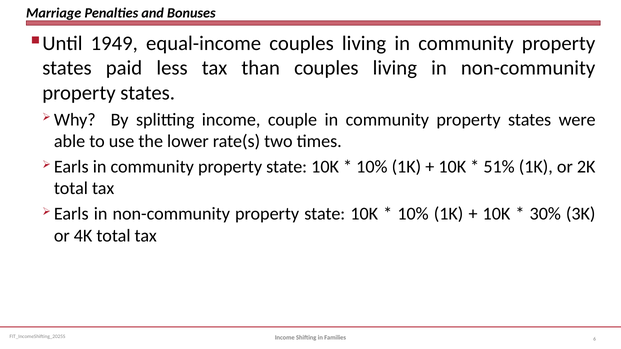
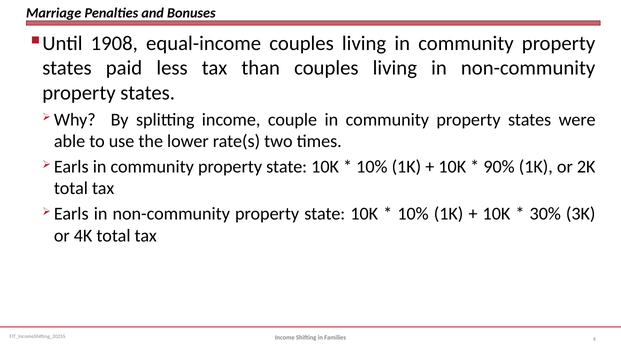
1949: 1949 -> 1908 (114, 43)
51%: 51% -> 90% (499, 167)
